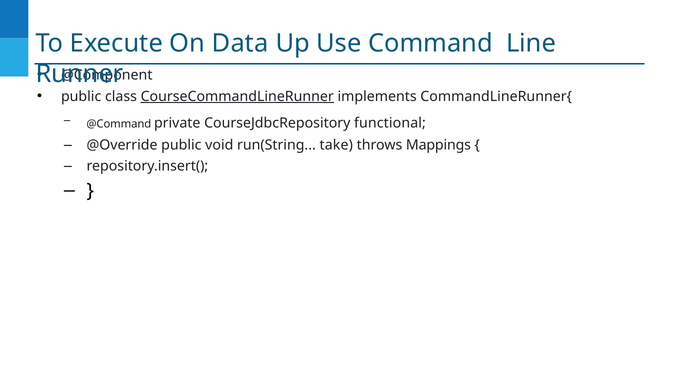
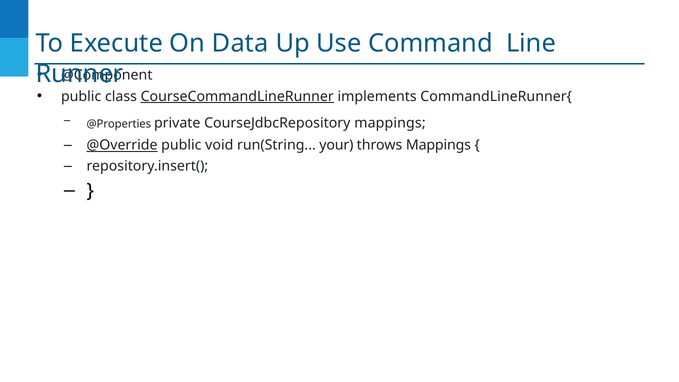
@Command: @Command -> @Properties (119, 124)
CourseJdbcRepository functional: functional -> mappings (390, 123)
@Override underline: none -> present (122, 145)
take: take -> your (336, 145)
